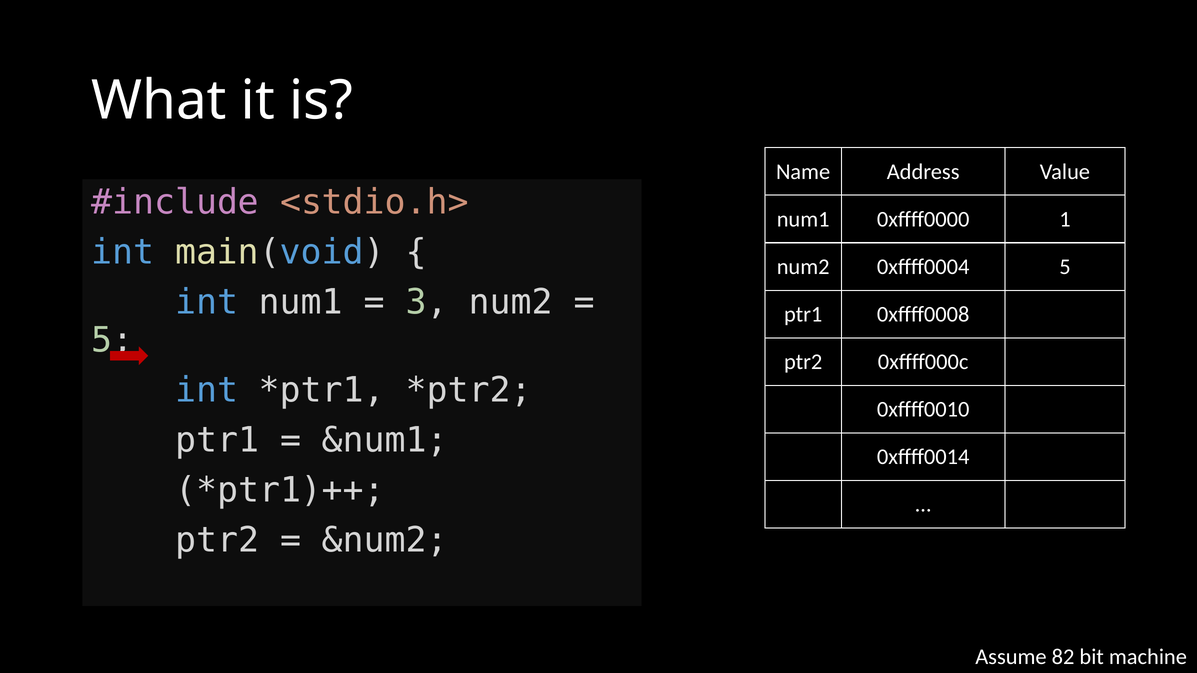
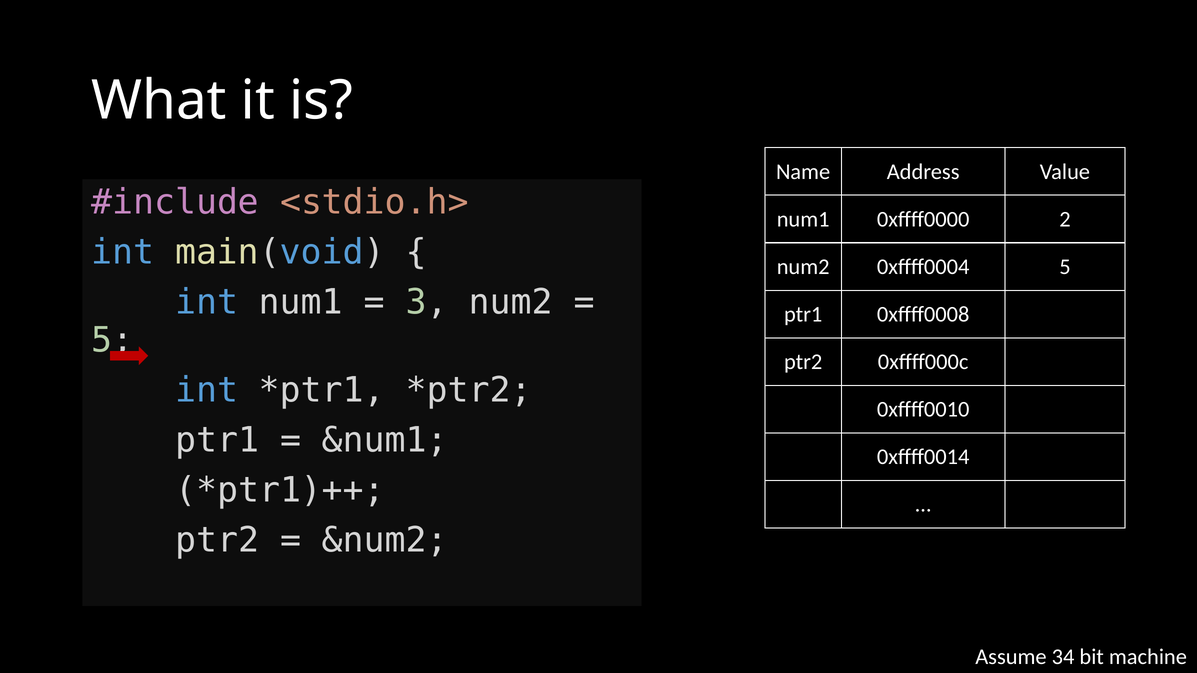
1: 1 -> 2 (1065, 219)
82: 82 -> 34 (1063, 657)
